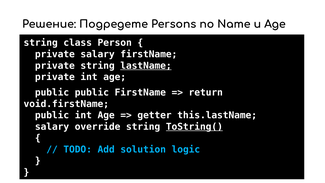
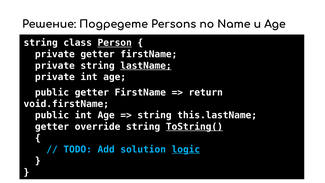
Person underline: none -> present (115, 43)
private salary: salary -> getter (98, 54)
public public: public -> getter (92, 92)
getter: getter -> string (155, 115)
salary: salary -> getter (52, 127)
logic underline: none -> present (186, 149)
